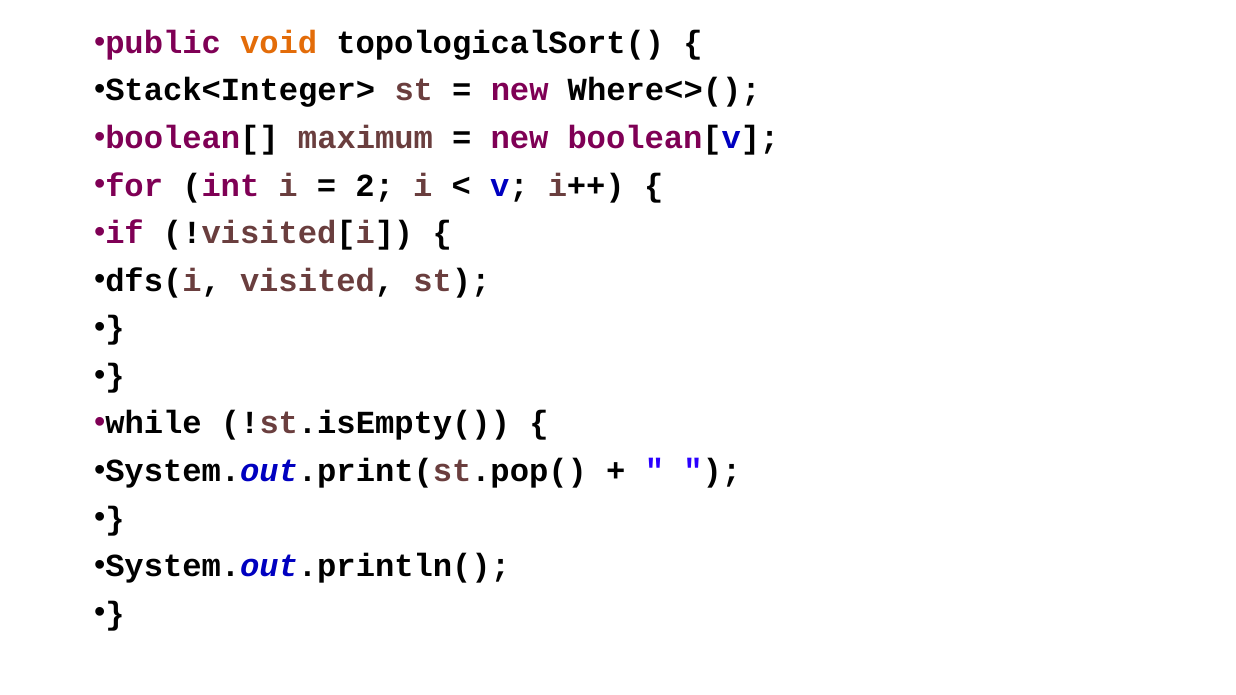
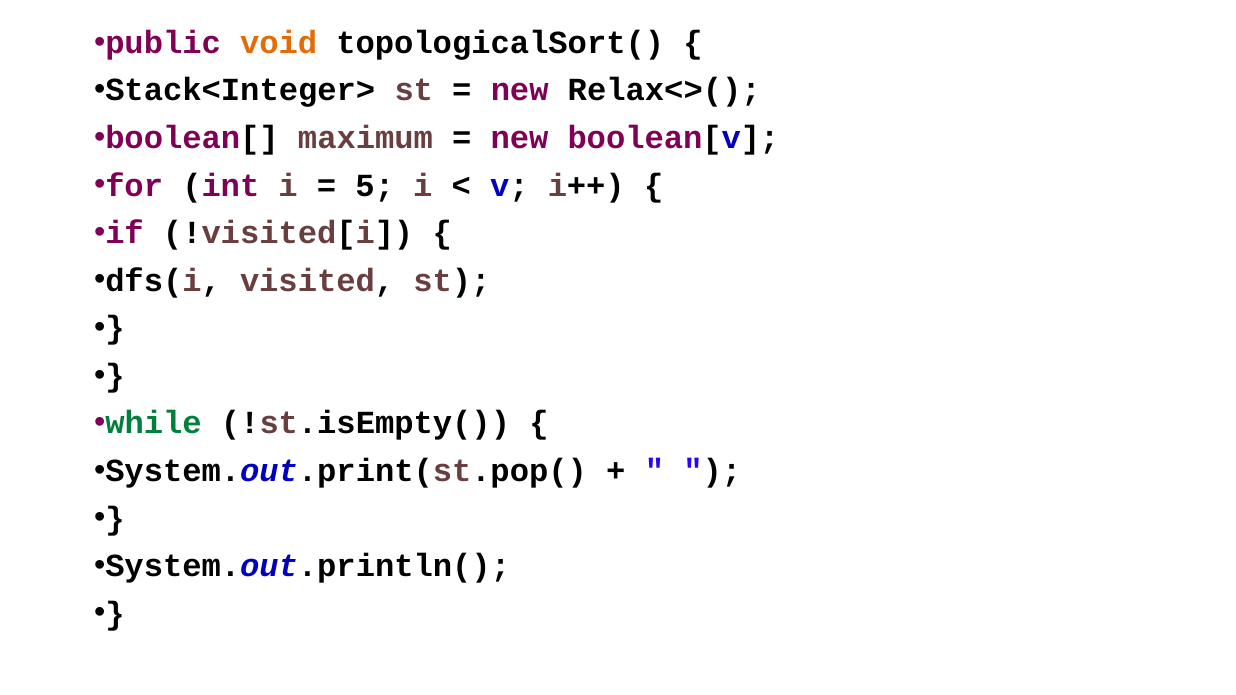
Where<>(: Where<>( -> Relax<>( (664, 90)
2: 2 -> 5 (375, 186)
while colour: black -> green (154, 423)
